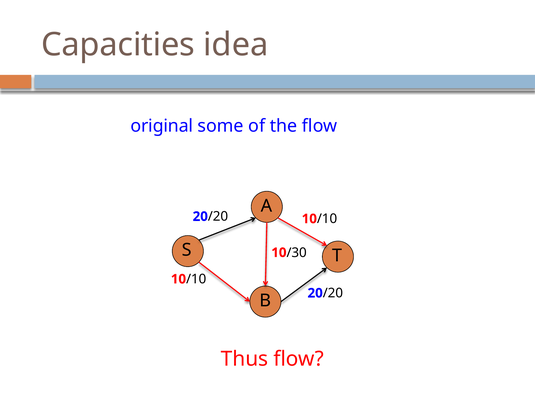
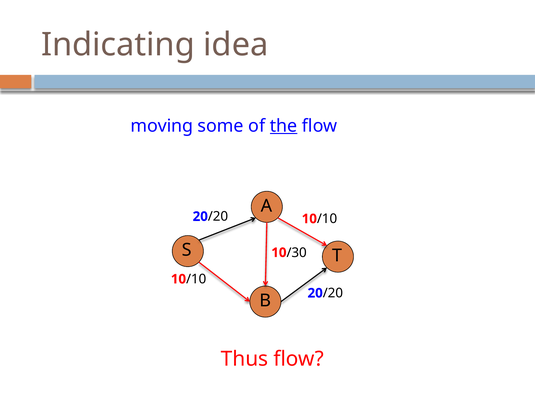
Capacities: Capacities -> Indicating (118, 45)
original: original -> moving (162, 126)
the underline: none -> present (284, 126)
